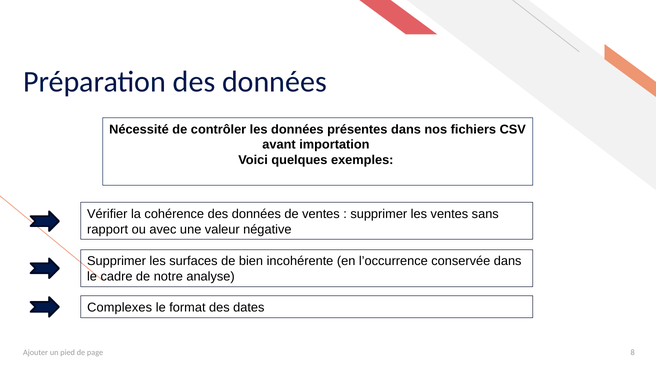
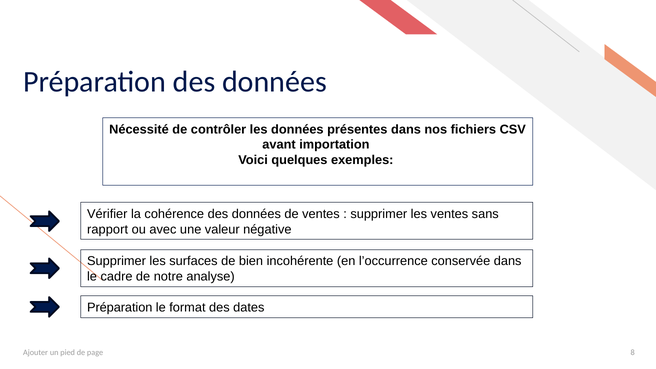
Complexes: Complexes -> Préparation (120, 308)
